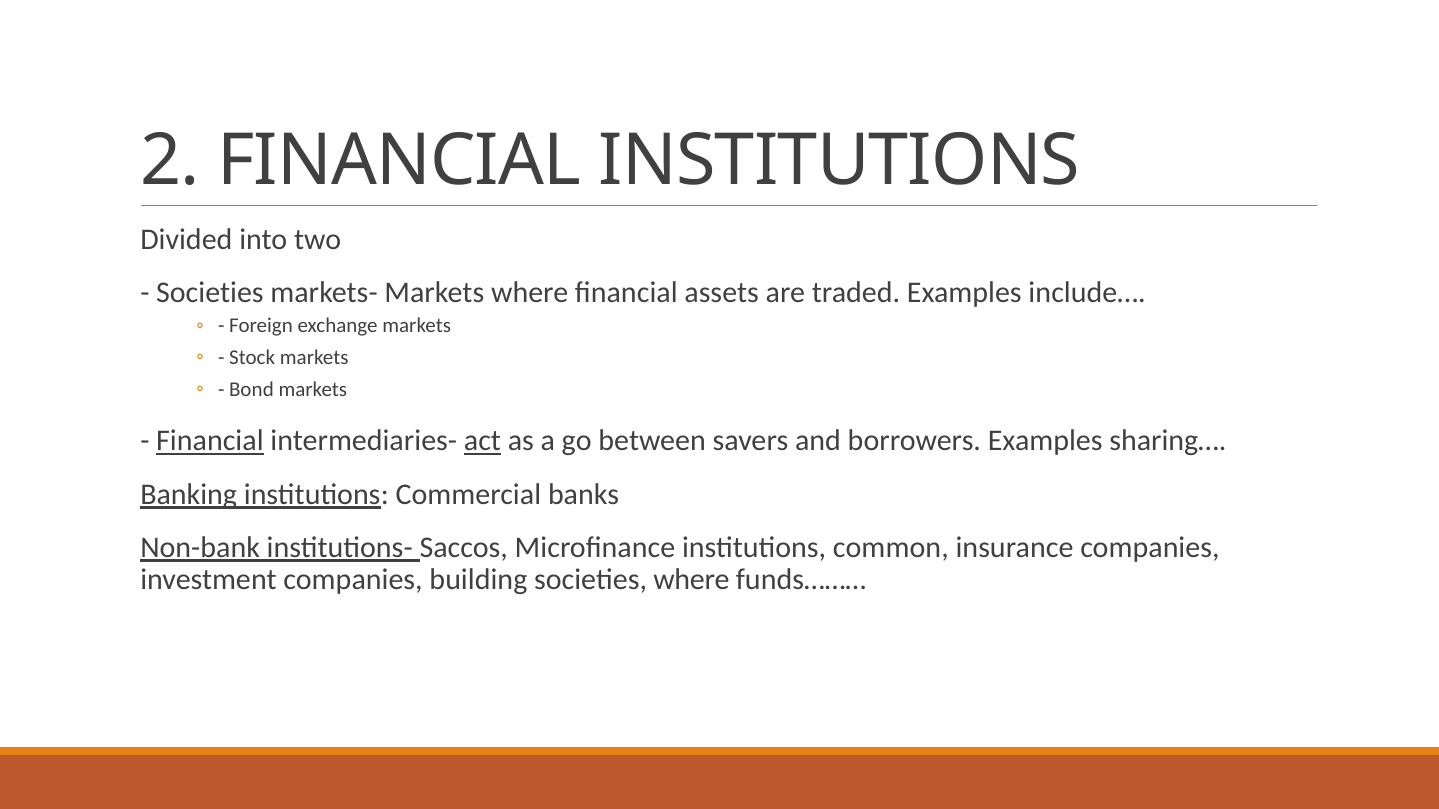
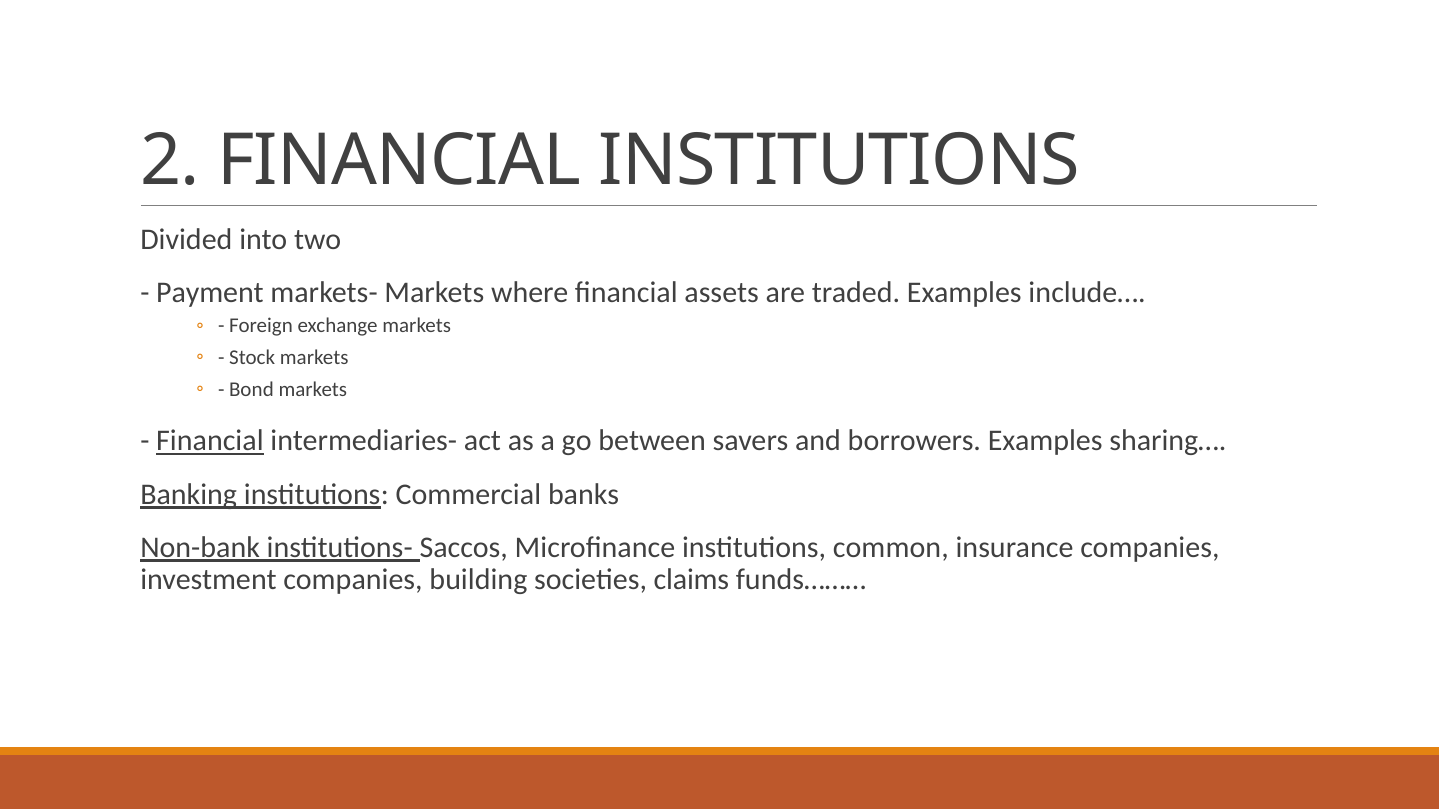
Societies: Societies -> Payment (210, 293)
act underline: present -> none (482, 441)
societies where: where -> claims (691, 580)
